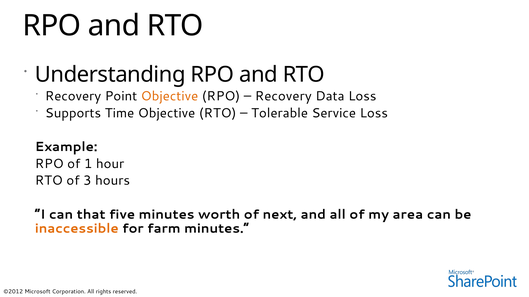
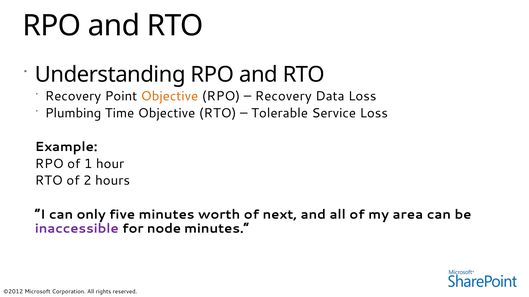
Supports: Supports -> Plumbing (73, 113)
3: 3 -> 2 (87, 181)
that: that -> only (91, 215)
inaccessible colour: orange -> purple (77, 229)
farm: farm -> node (164, 229)
